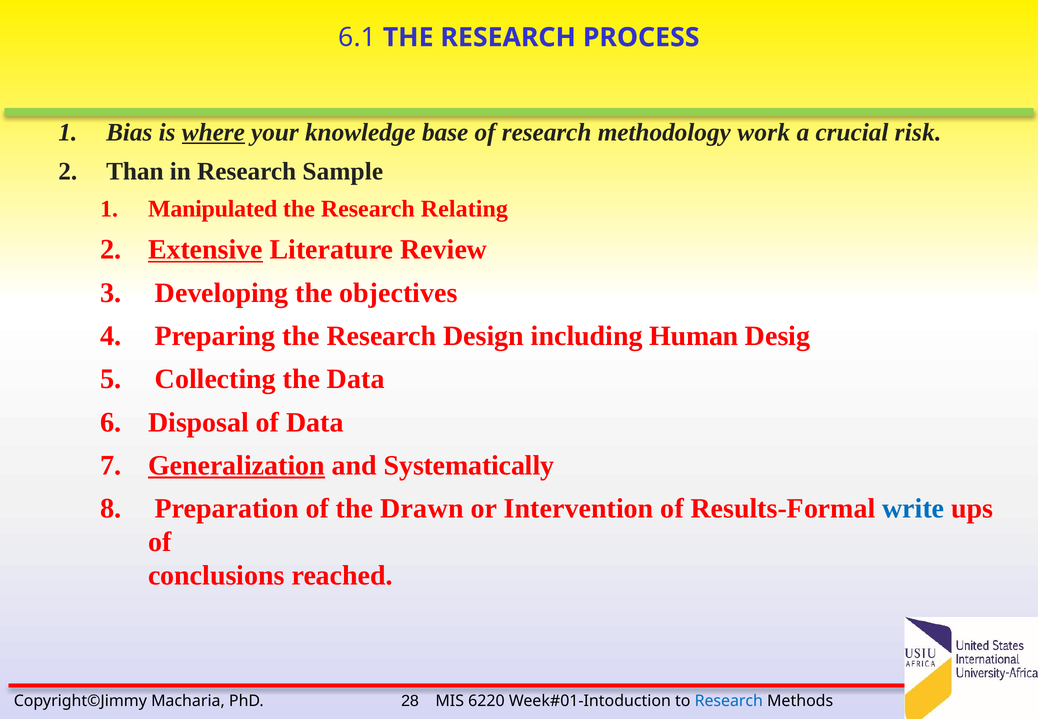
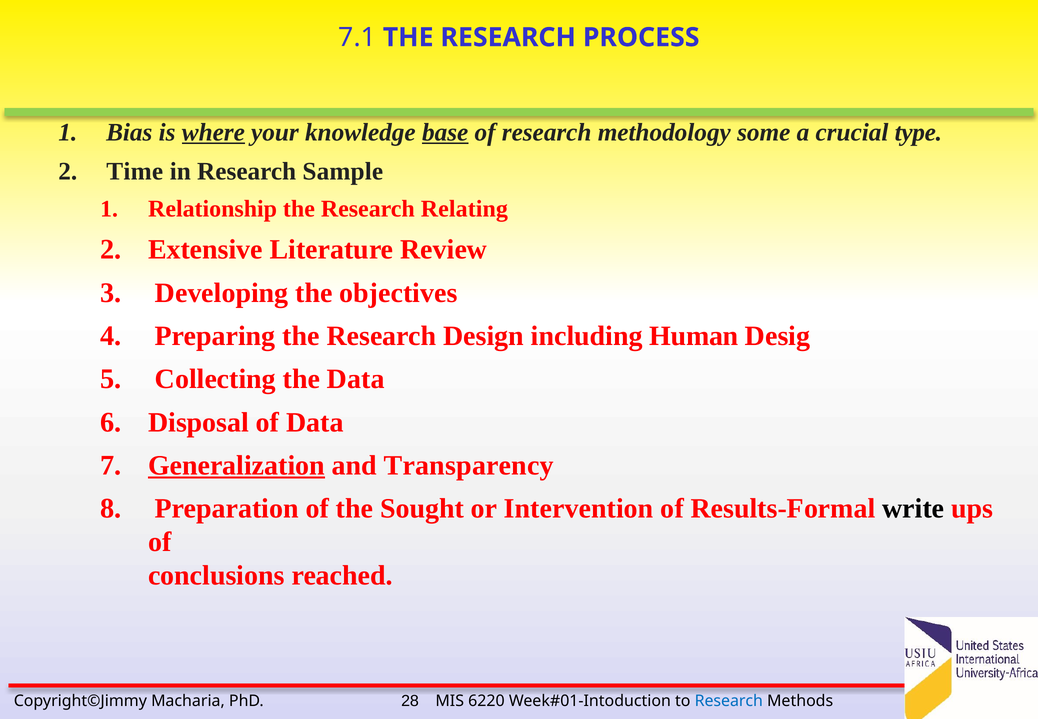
6.1: 6.1 -> 7.1 (357, 37)
base underline: none -> present (445, 132)
work: work -> some (764, 132)
risk: risk -> type (918, 132)
Than: Than -> Time (135, 171)
Manipulated: Manipulated -> Relationship (213, 209)
Extensive underline: present -> none (205, 250)
Systematically: Systematically -> Transparency (469, 465)
Drawn: Drawn -> Sought (422, 508)
write colour: blue -> black (913, 508)
